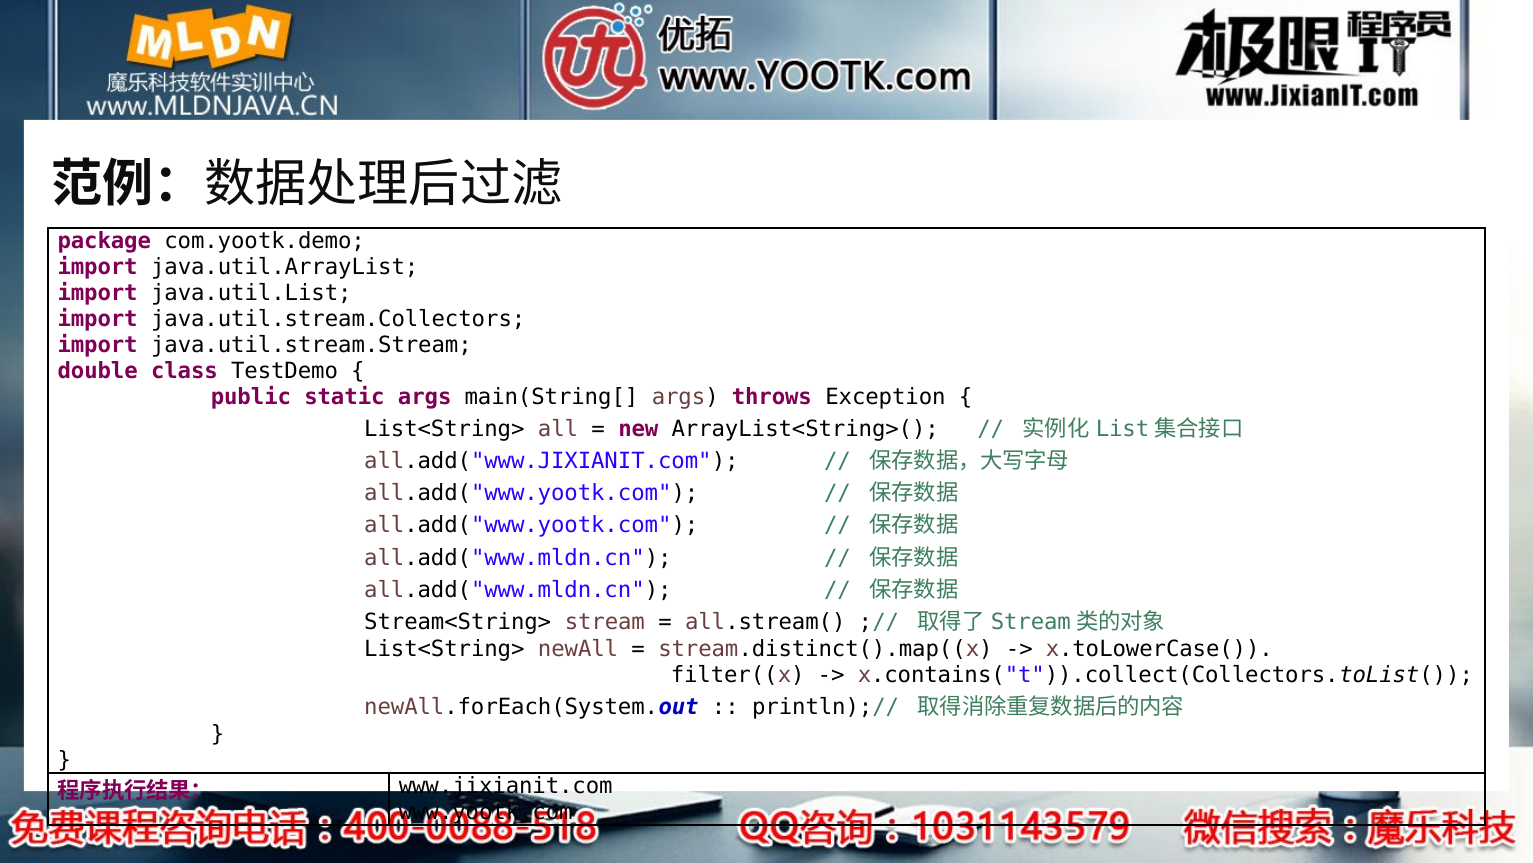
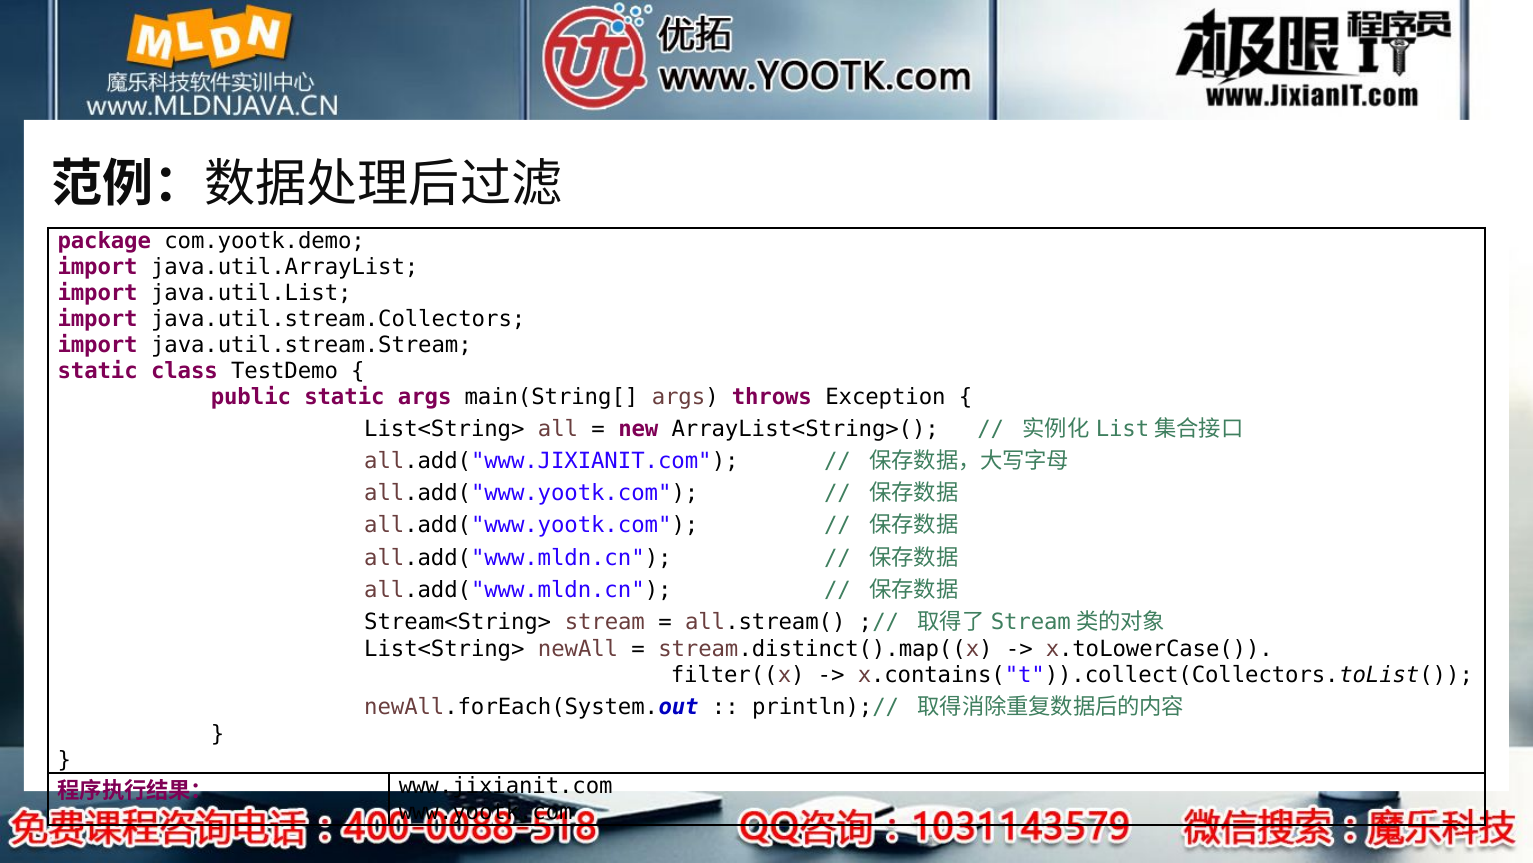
double: double -> static (98, 371)
